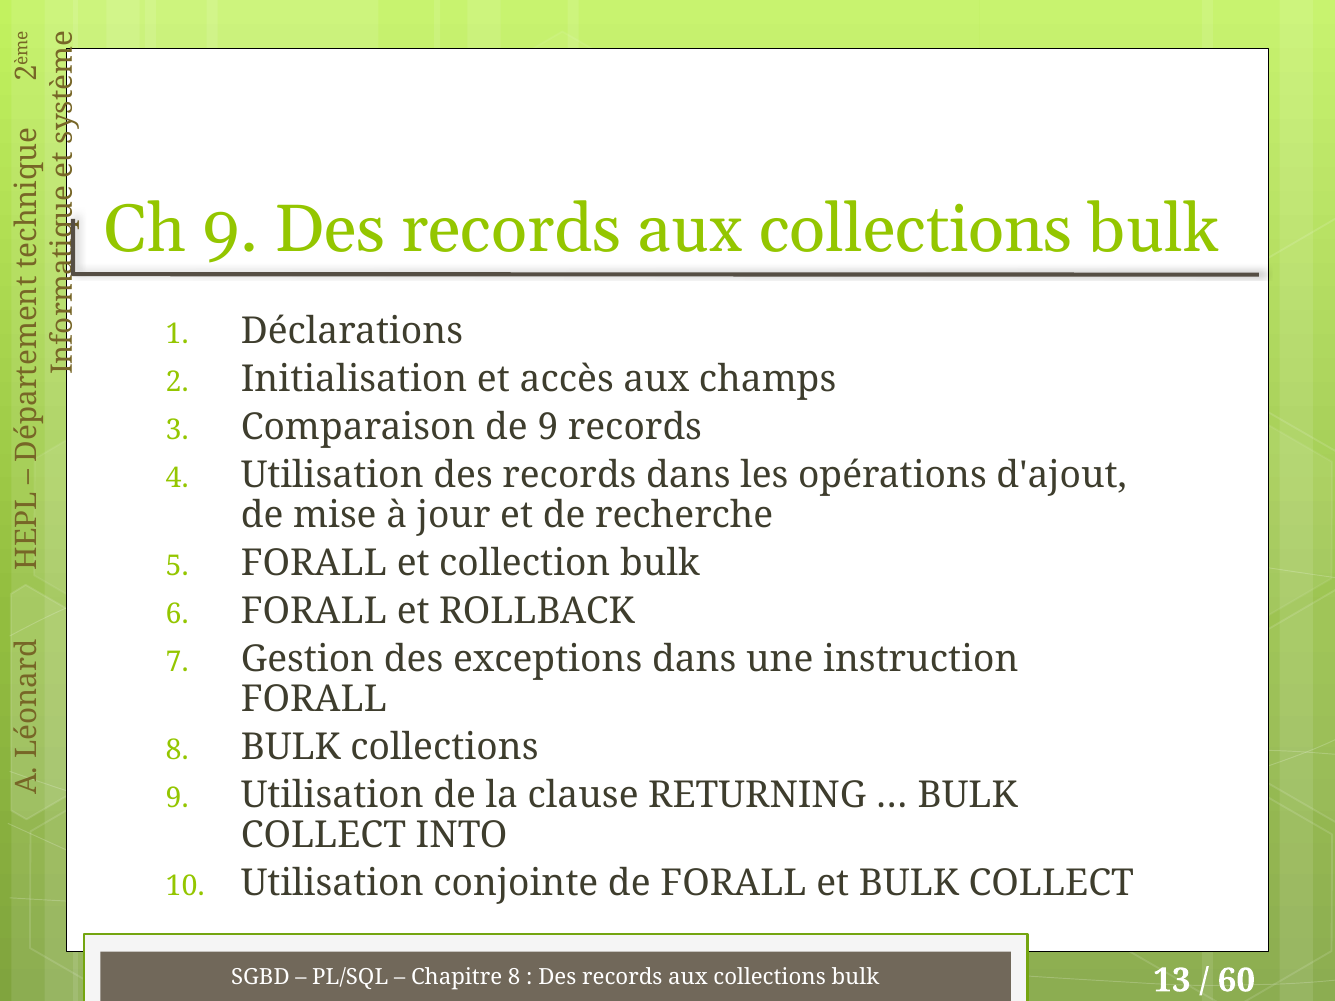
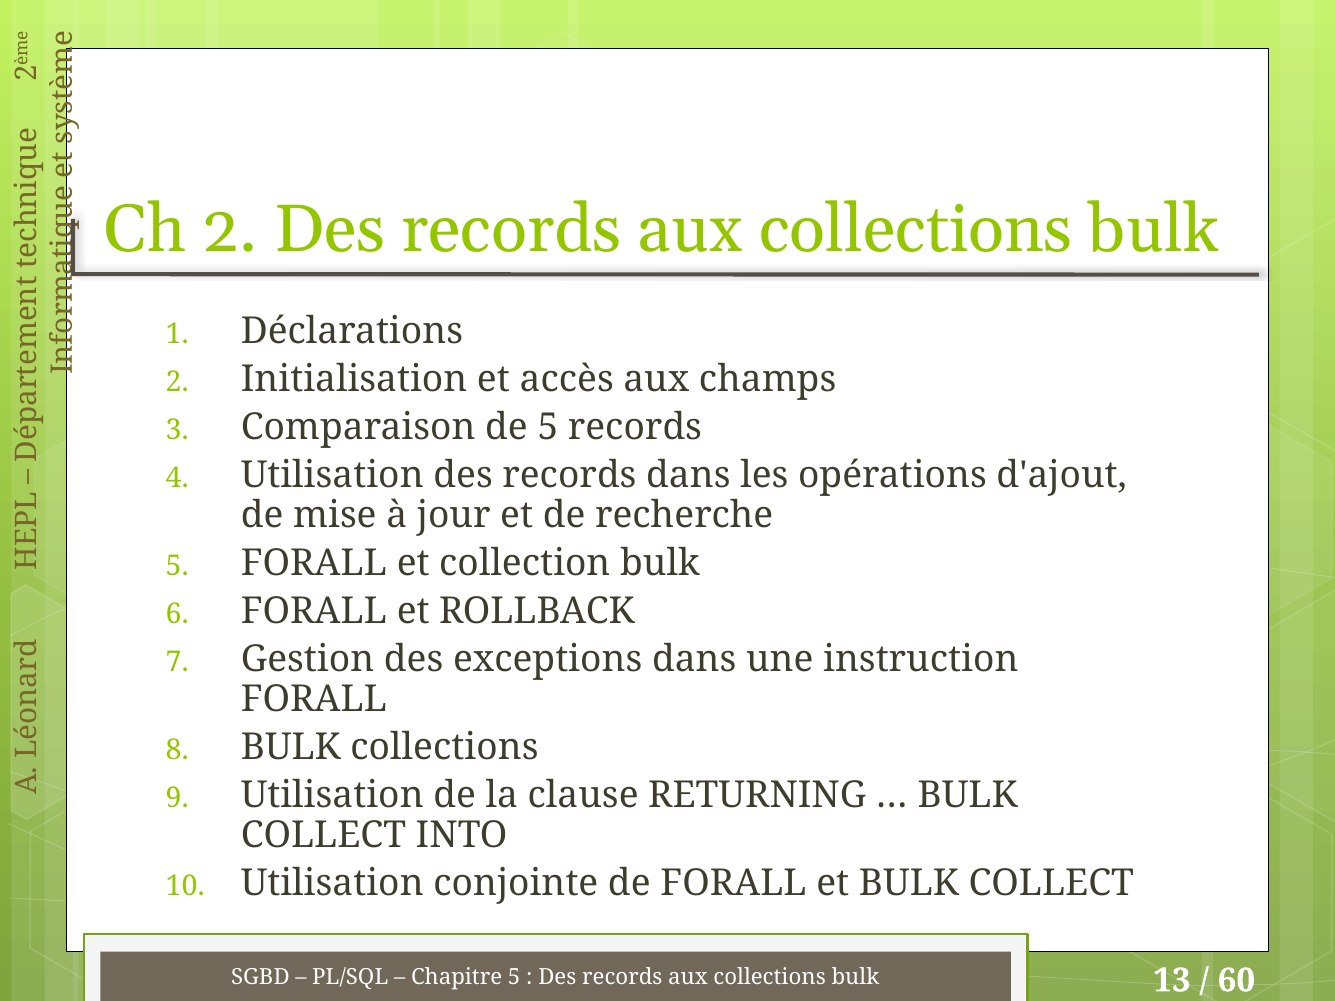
Ch 9: 9 -> 2 (230, 230)
de 9: 9 -> 5 (548, 427)
Chapitre 8: 8 -> 5 (514, 978)
